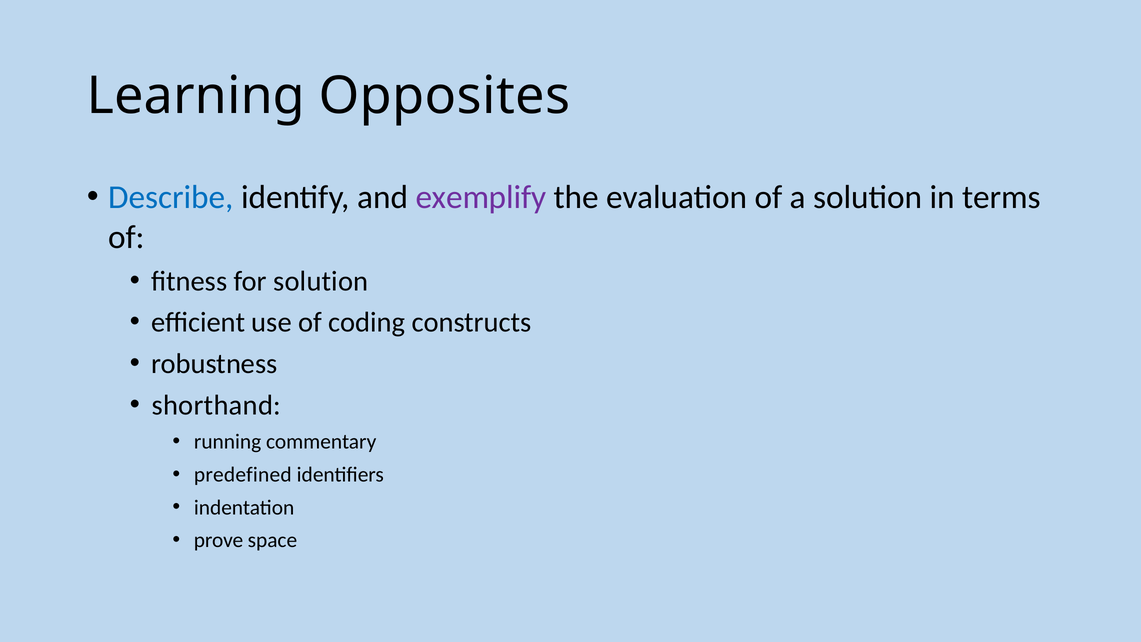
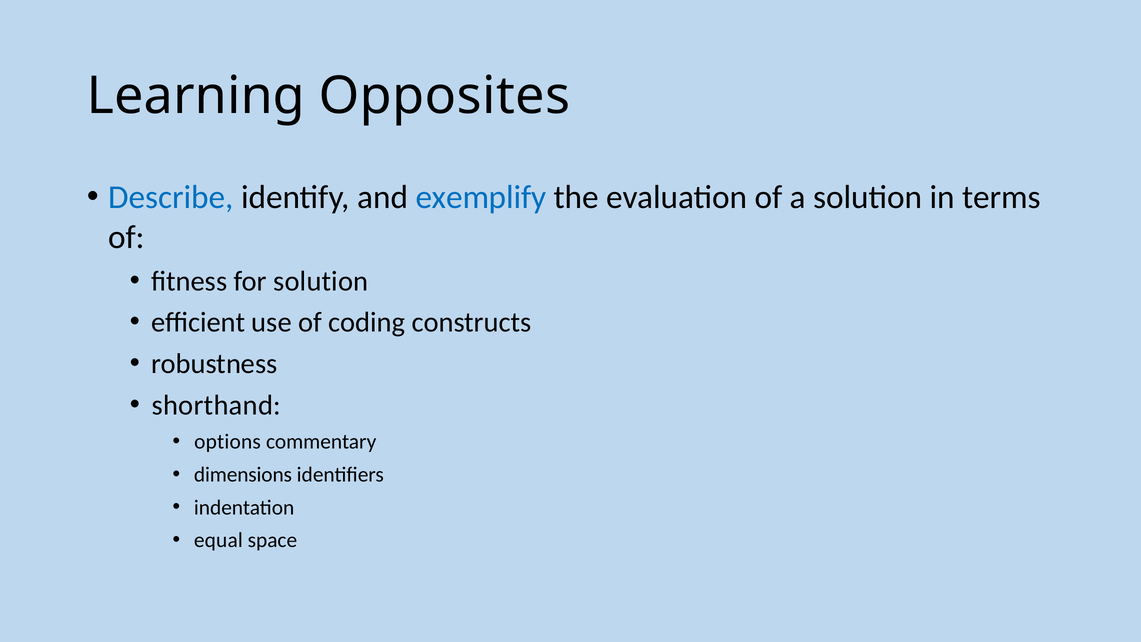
exemplify colour: purple -> blue (481, 197)
running: running -> options (227, 442)
predefined: predefined -> dimensions (243, 475)
prove: prove -> equal (218, 540)
